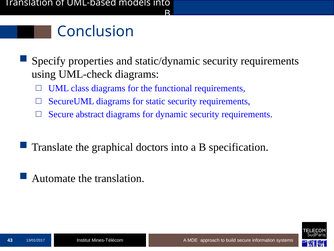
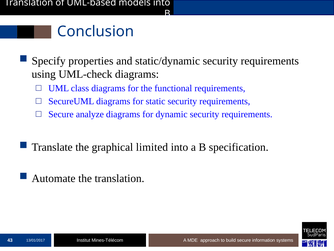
abstract: abstract -> analyze (90, 114)
doctors: doctors -> limited (152, 147)
